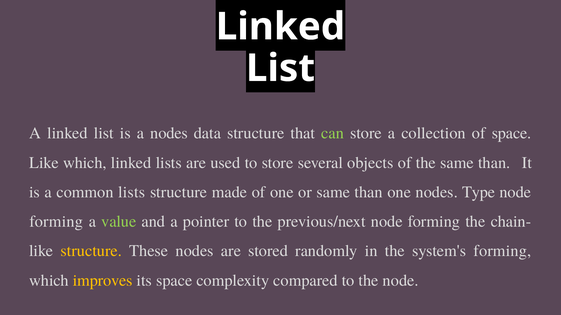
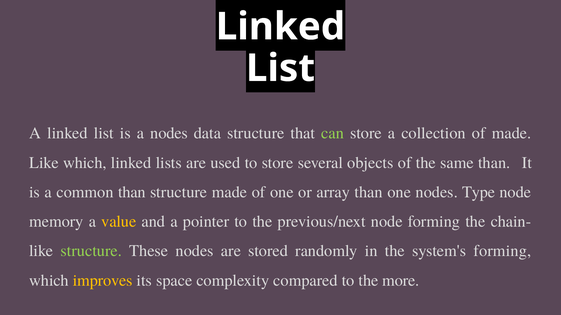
of space: space -> made (511, 133)
common lists: lists -> than (132, 192)
or same: same -> array (333, 192)
forming: forming -> memory (56, 222)
value colour: light green -> yellow (119, 222)
structure colour: yellow -> light green (91, 251)
the node: node -> more (401, 281)
